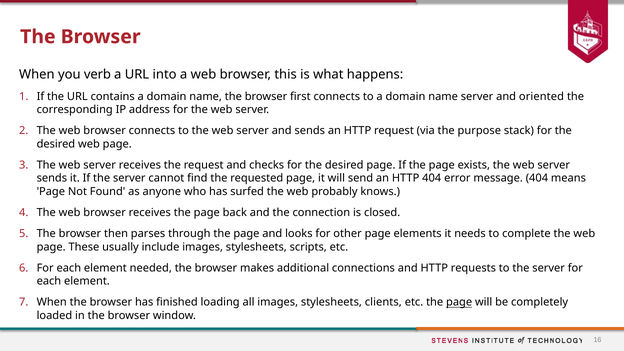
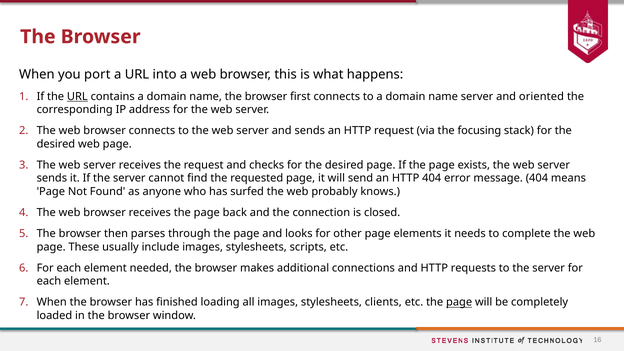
verb: verb -> port (97, 74)
URL underline: none -> present (77, 96)
purpose: purpose -> focusing (479, 131)
